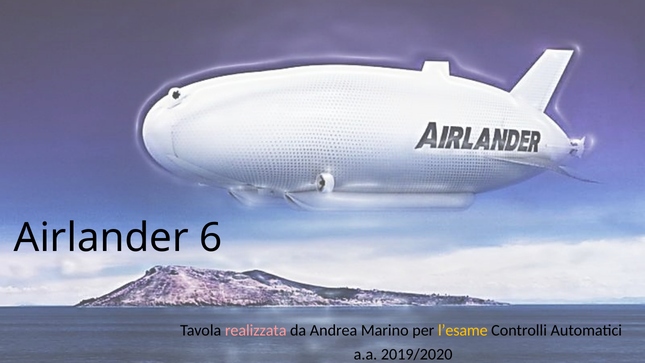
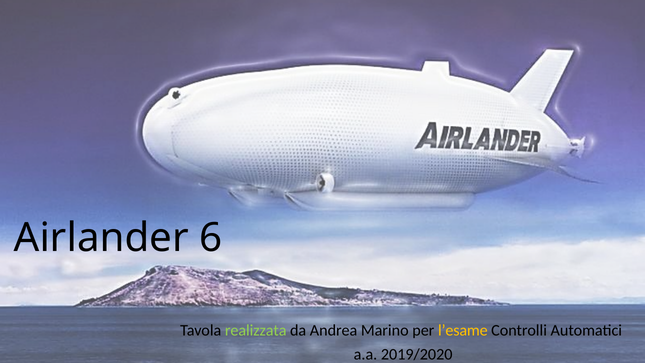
realizzata colour: pink -> light green (256, 330)
